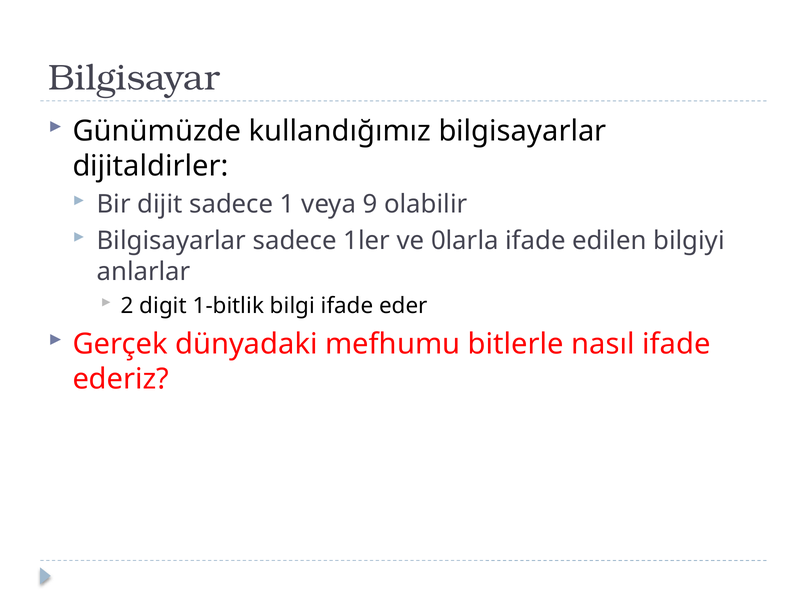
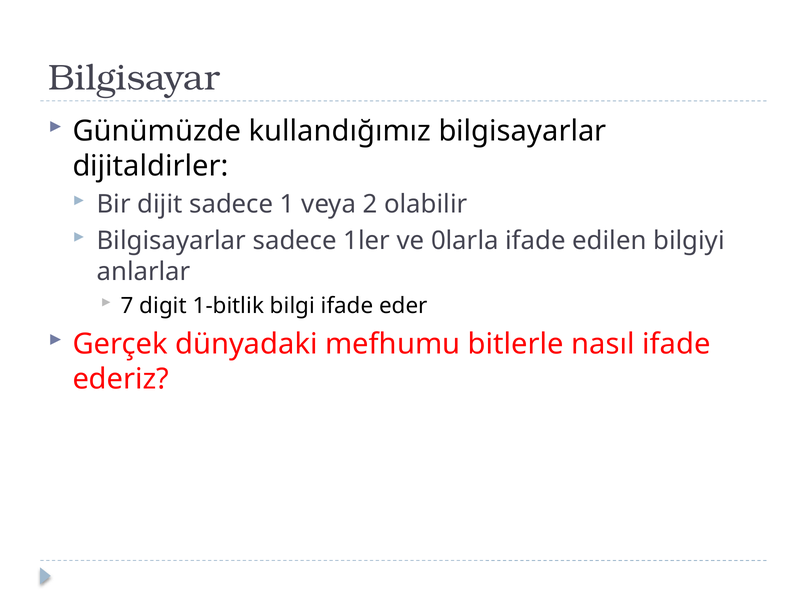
9: 9 -> 2 (370, 204)
2: 2 -> 7 (127, 306)
